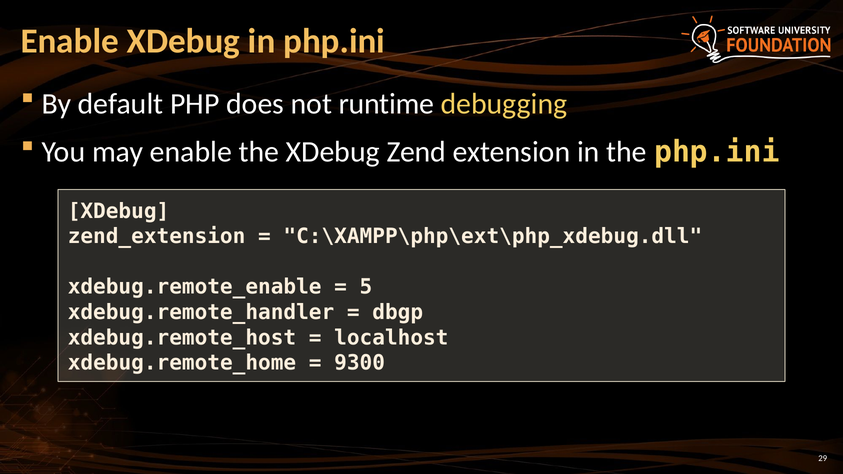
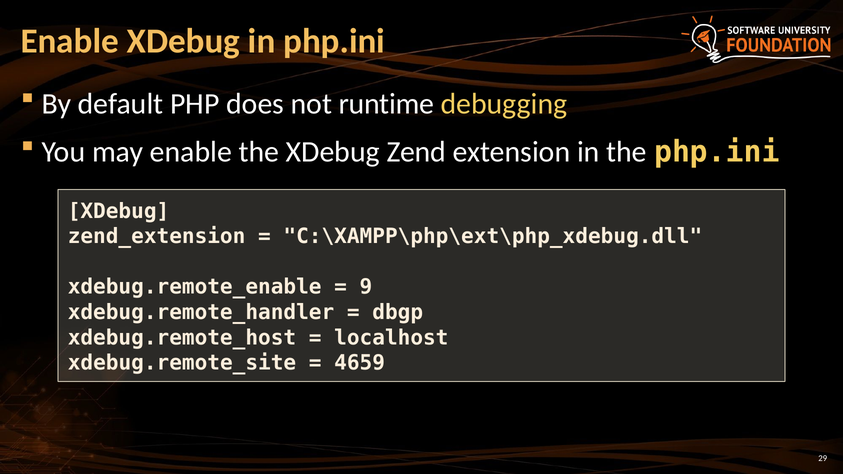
5: 5 -> 9 (366, 287)
xdebug.remote_home: xdebug.remote_home -> xdebug.remote_site (182, 363)
9300: 9300 -> 4659 (360, 363)
